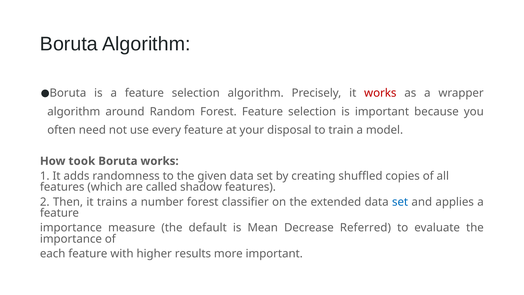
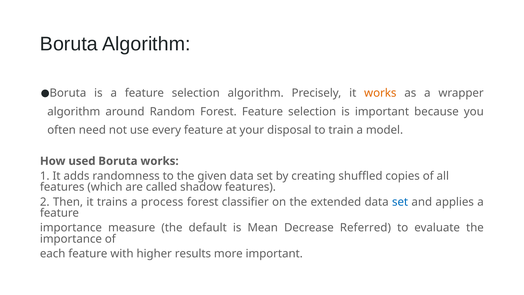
works colour: red -> orange (380, 93)
took: took -> used (82, 161)
number: number -> process (162, 202)
